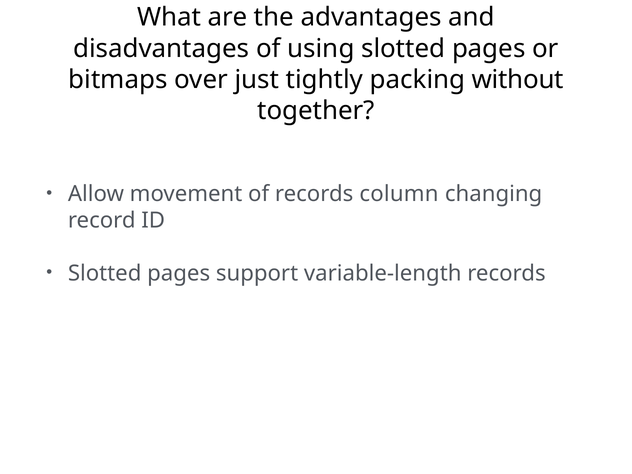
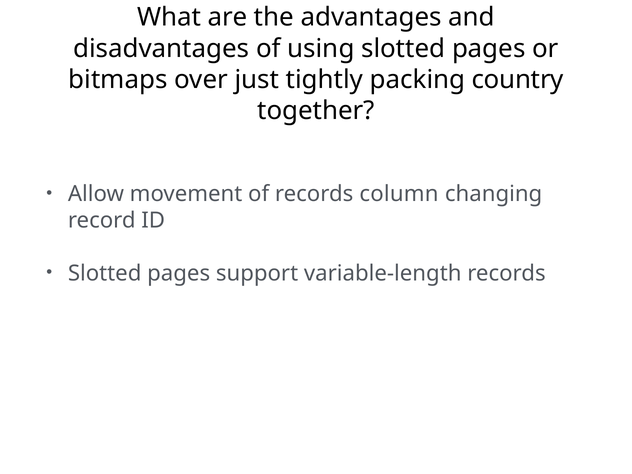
without: without -> country (518, 80)
